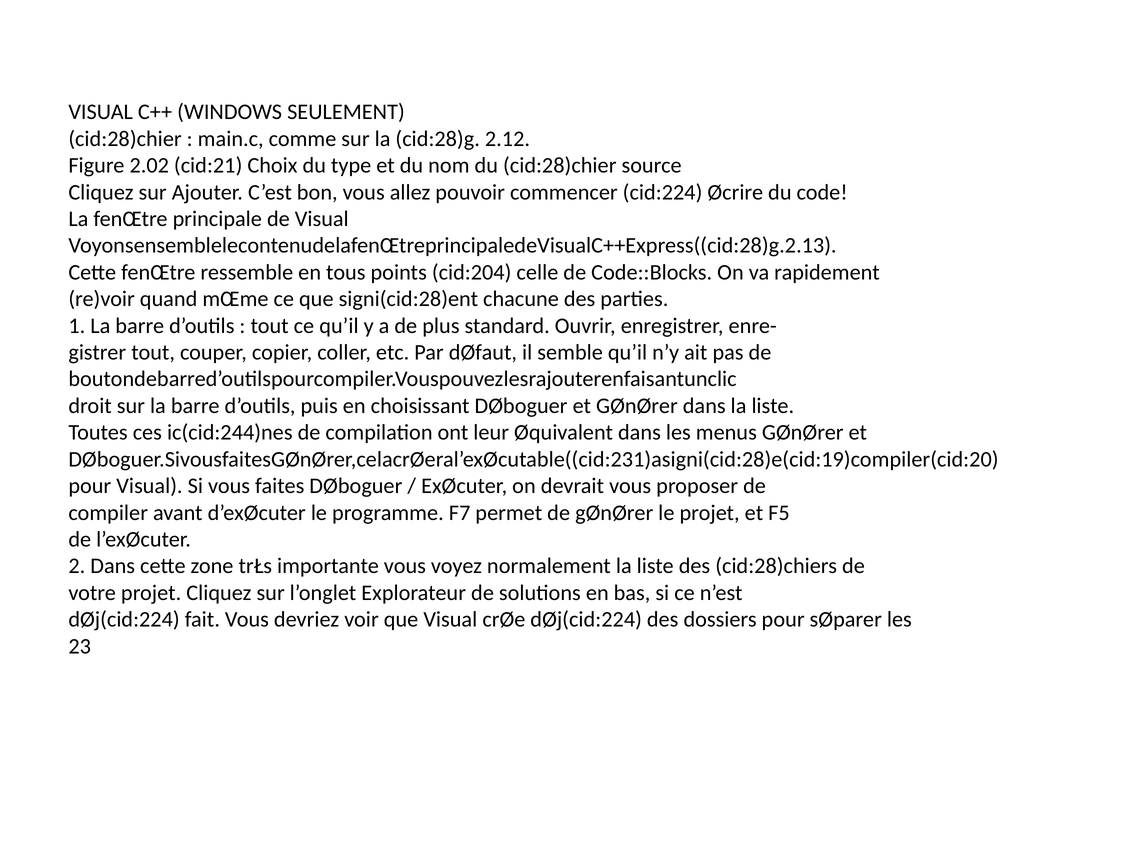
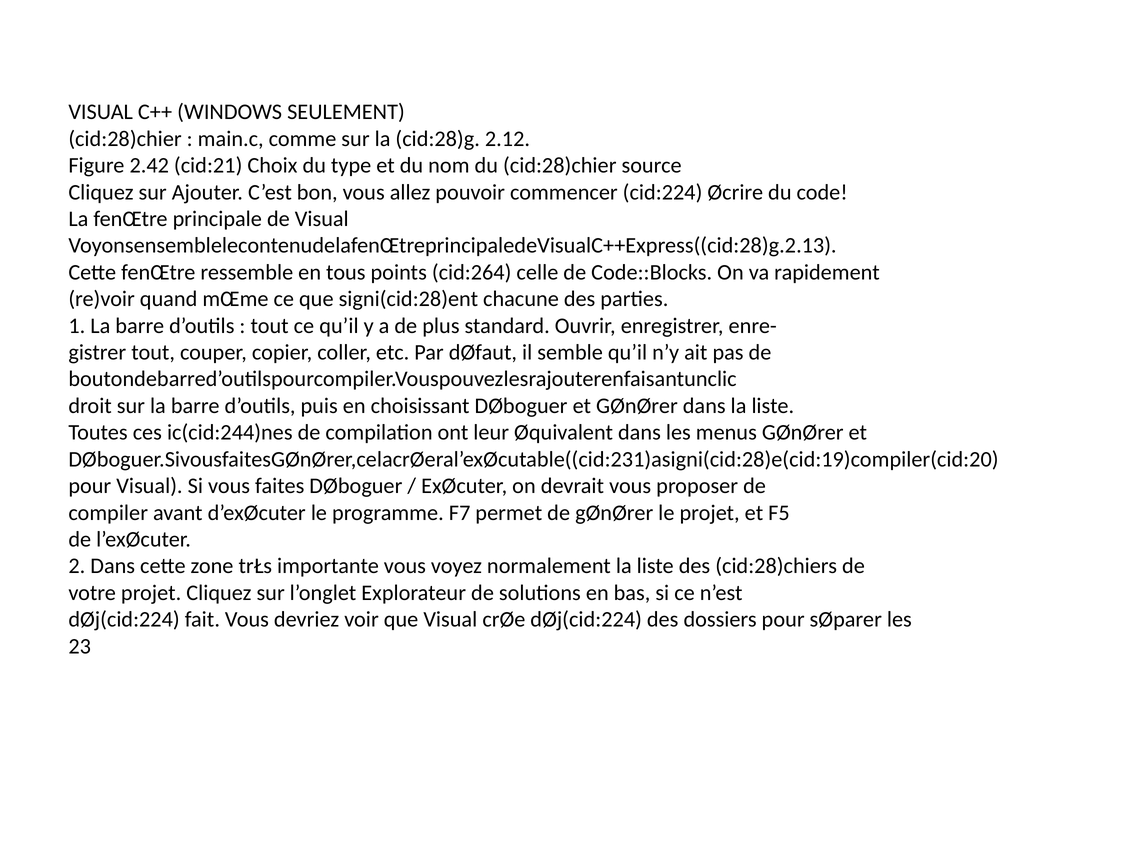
2.02: 2.02 -> 2.42 (149, 165)
cid:204: cid:204 -> cid:264 (472, 272)
